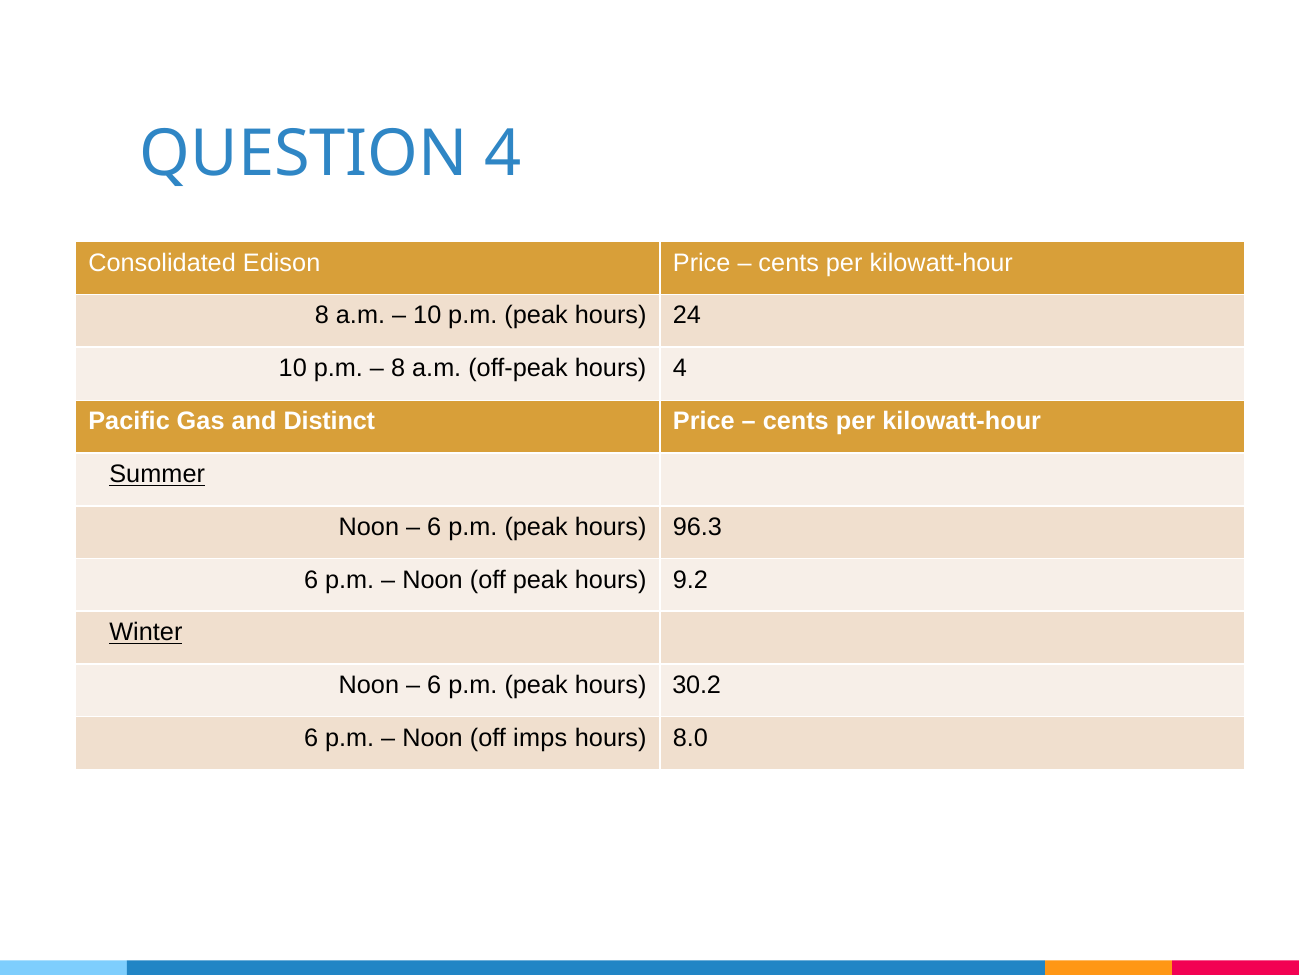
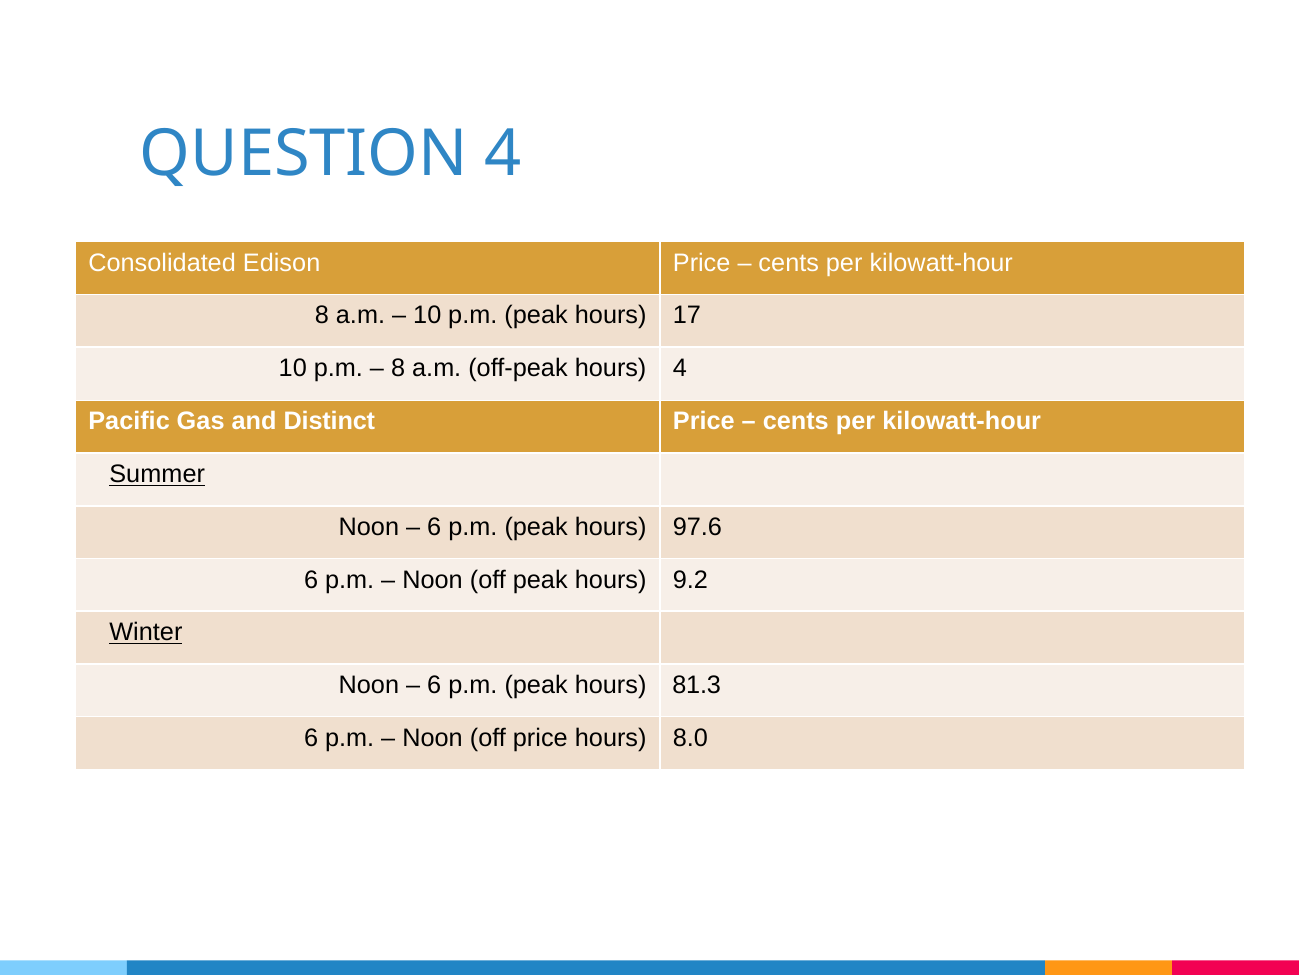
24: 24 -> 17 (687, 315)
96.3: 96.3 -> 97.6 (697, 527)
30.2: 30.2 -> 81.3 (697, 685)
off imps: imps -> price (540, 737)
